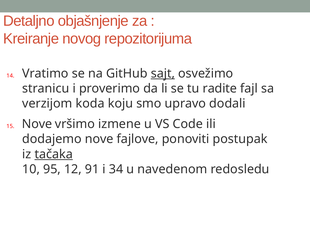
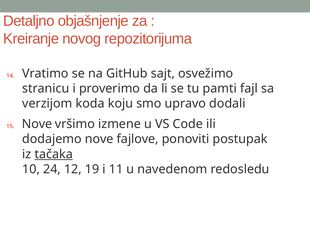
sajt underline: present -> none (163, 73)
radite: radite -> pamti (220, 88)
95: 95 -> 24 (52, 169)
91: 91 -> 19 (92, 169)
34: 34 -> 11 (116, 169)
